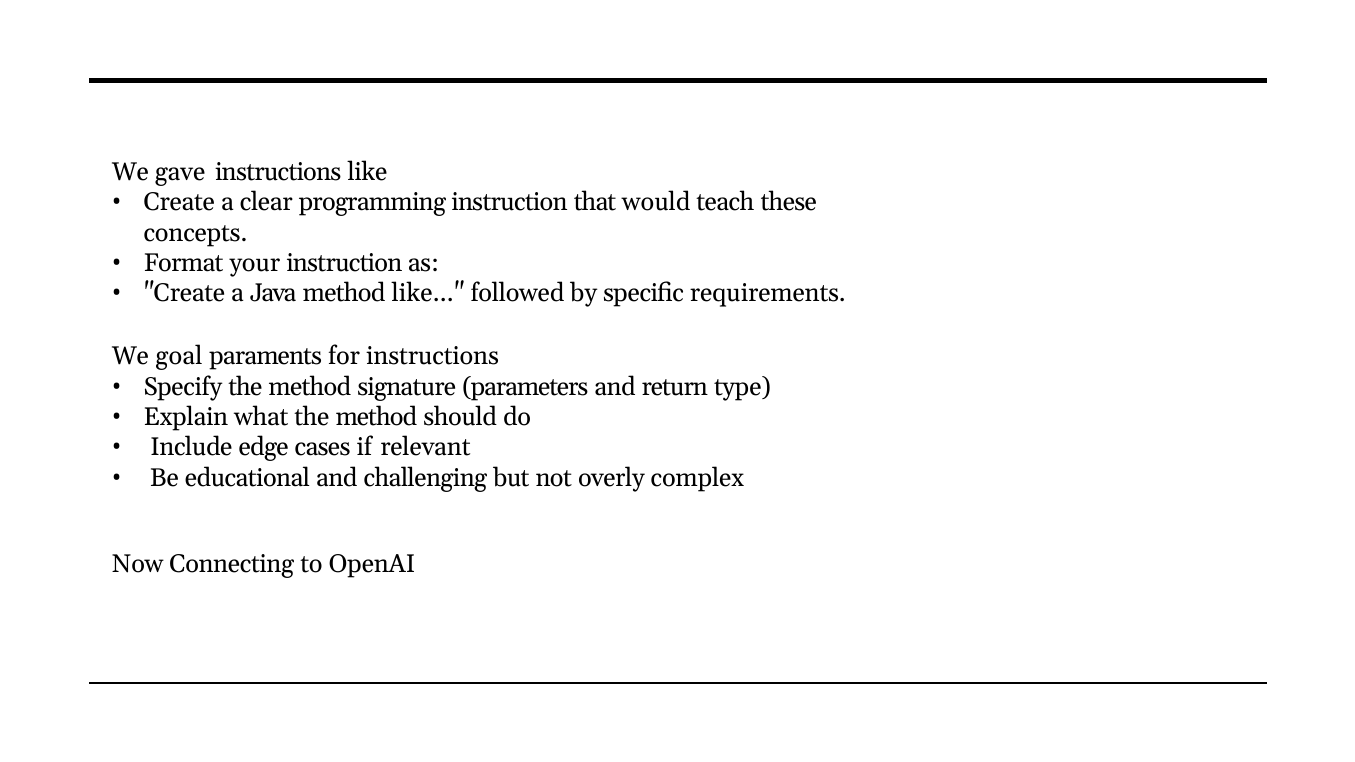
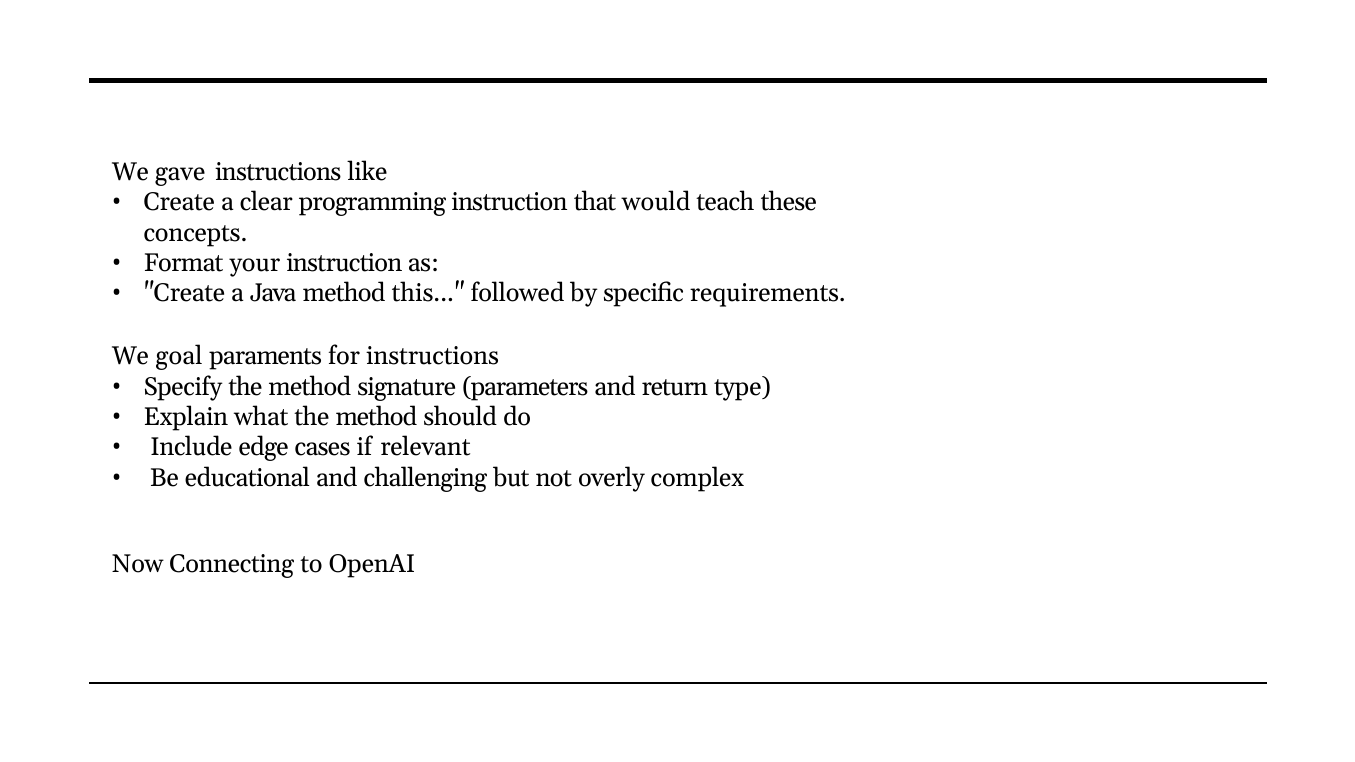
method like: like -> this (428, 293)
